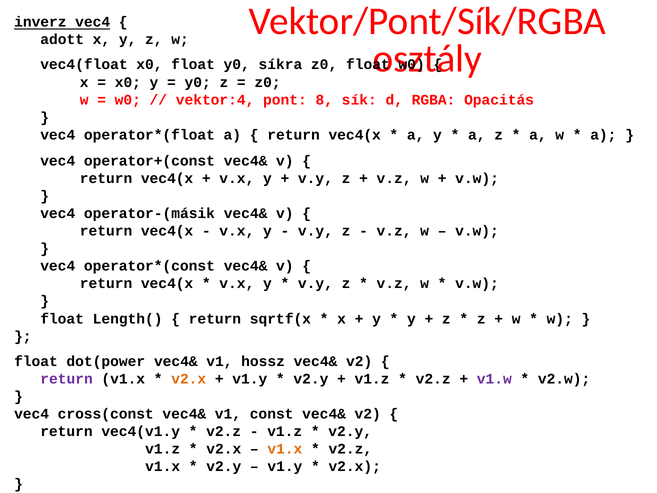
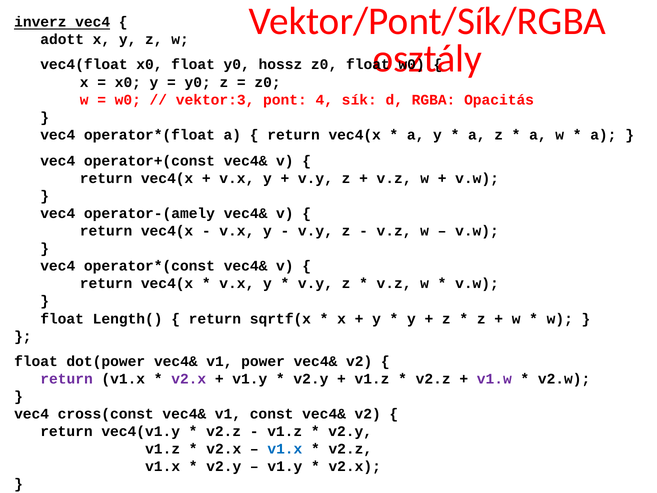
síkra: síkra -> hossz (280, 65)
vektor:4: vektor:4 -> vektor:3 (215, 100)
8: 8 -> 4 (324, 100)
operator-(másik: operator-(másik -> operator-(amely (149, 213)
hossz: hossz -> power (263, 361)
v2.x colour: orange -> purple (189, 379)
v1.x colour: orange -> blue (285, 449)
